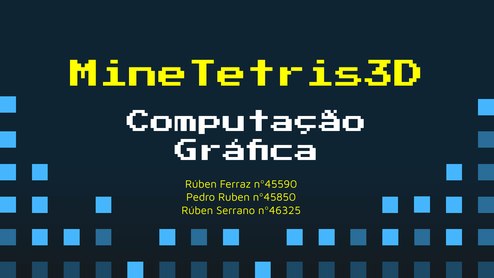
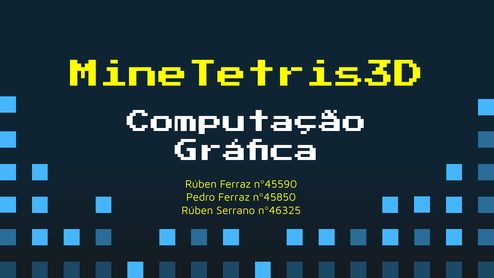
Pedro Ruben: Ruben -> Ferraz (234, 197)
